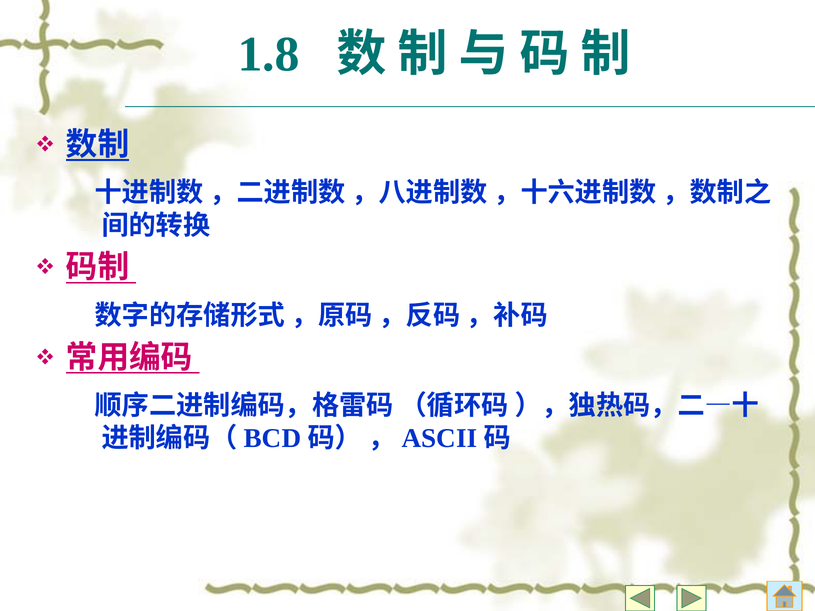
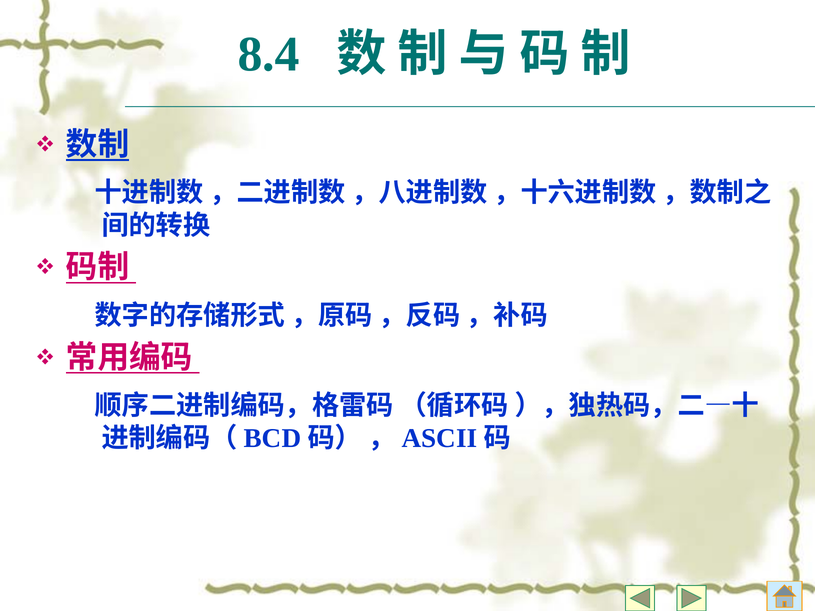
1.8: 1.8 -> 8.4 (269, 54)
